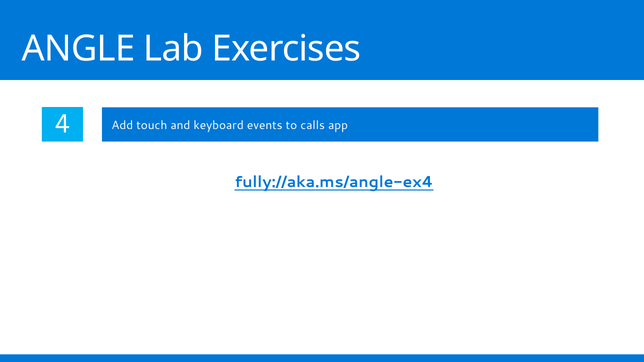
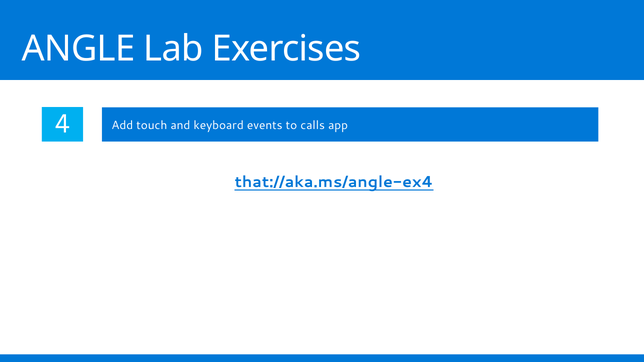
fully://aka.ms/angle-ex4: fully://aka.ms/angle-ex4 -> that://aka.ms/angle-ex4 (334, 182)
